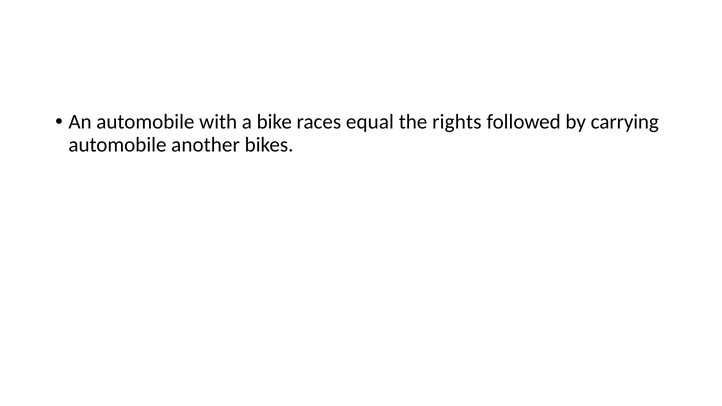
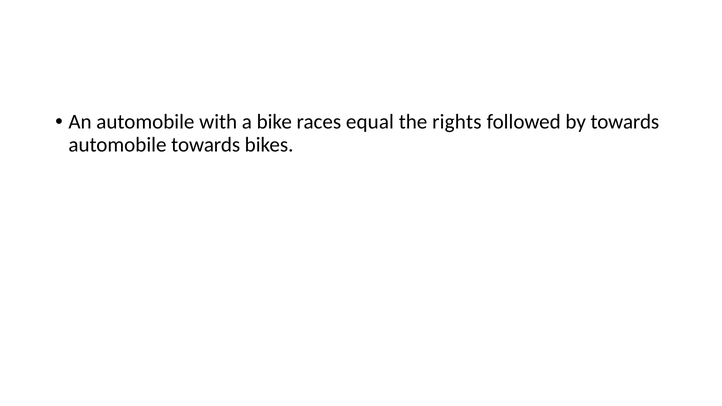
by carrying: carrying -> towards (625, 122)
automobile another: another -> towards (206, 145)
